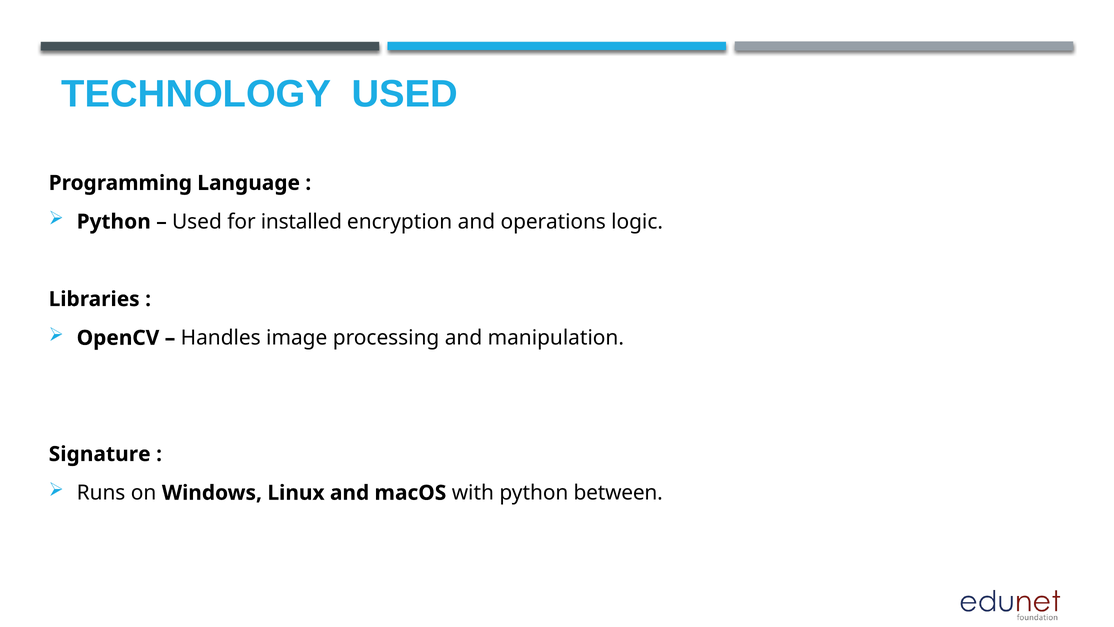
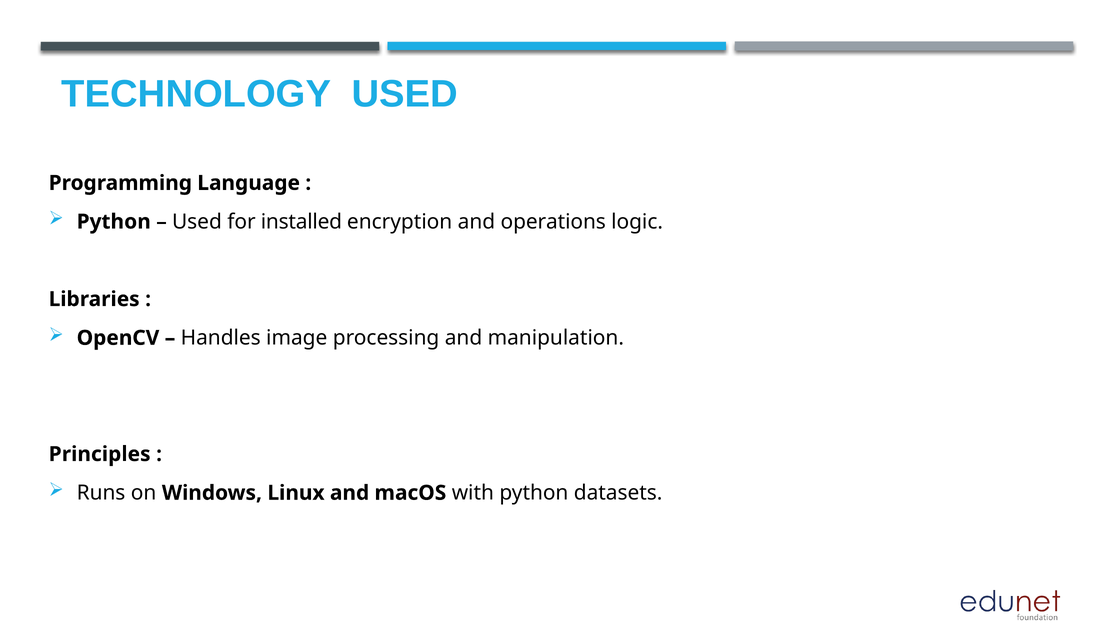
Signature: Signature -> Principles (100, 454)
between: between -> datasets (618, 493)
